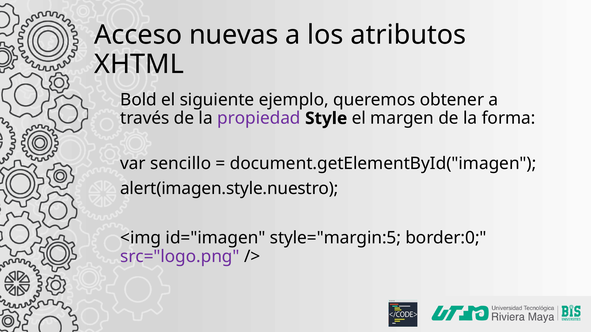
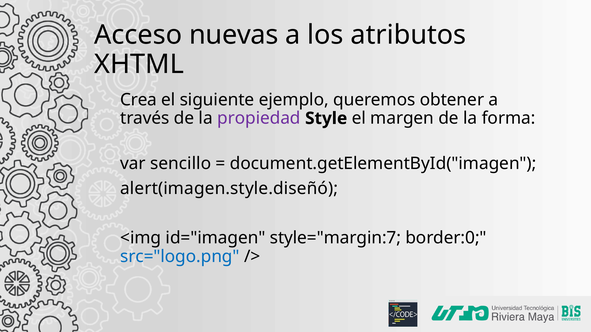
Bold: Bold -> Crea (139, 100)
alert(imagen.style.nuestro: alert(imagen.style.nuestro -> alert(imagen.style.diseñó (229, 189)
style="margin:5: style="margin:5 -> style="margin:7 (335, 238)
src="logo.png colour: purple -> blue (180, 257)
